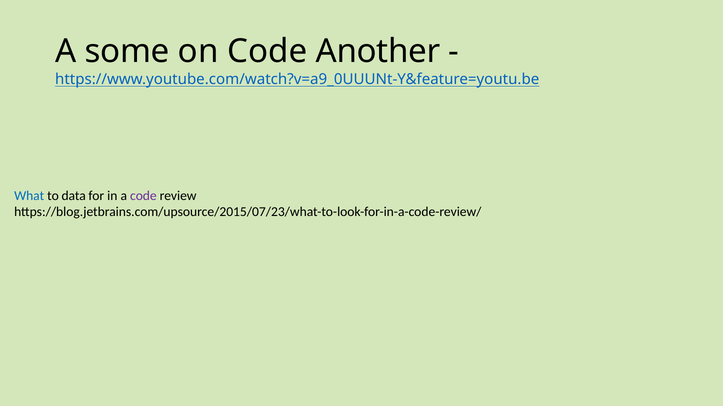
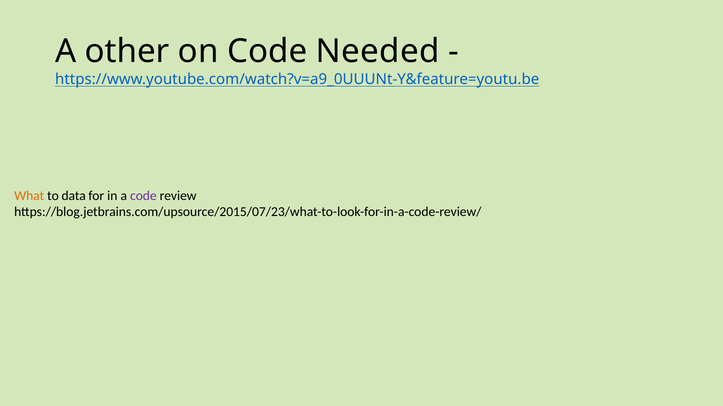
some: some -> other (127, 51)
Another: Another -> Needed (378, 51)
What colour: blue -> orange (29, 196)
